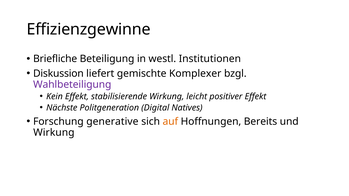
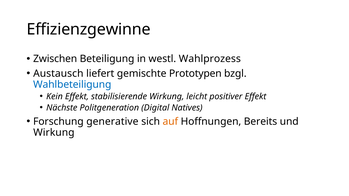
Briefliche: Briefliche -> Zwischen (55, 59)
Institutionen: Institutionen -> Wahlprozess (210, 59)
Diskussion: Diskussion -> Austausch (58, 74)
Komplexer: Komplexer -> Prototypen (195, 74)
Wahlbeteiligung colour: purple -> blue (72, 85)
